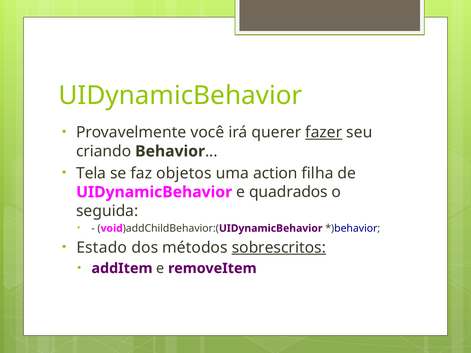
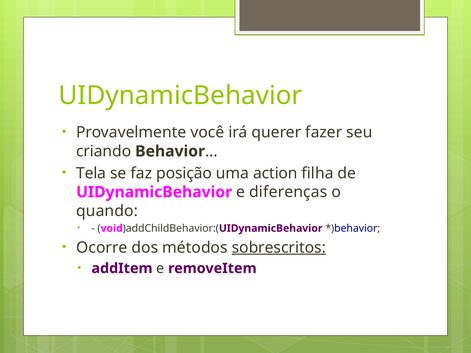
fazer underline: present -> none (324, 133)
objetos: objetos -> posição (184, 173)
quadrados: quadrados -> diferenças (288, 192)
seguida: seguida -> quando (107, 211)
Estado: Estado -> Ocorre (102, 248)
